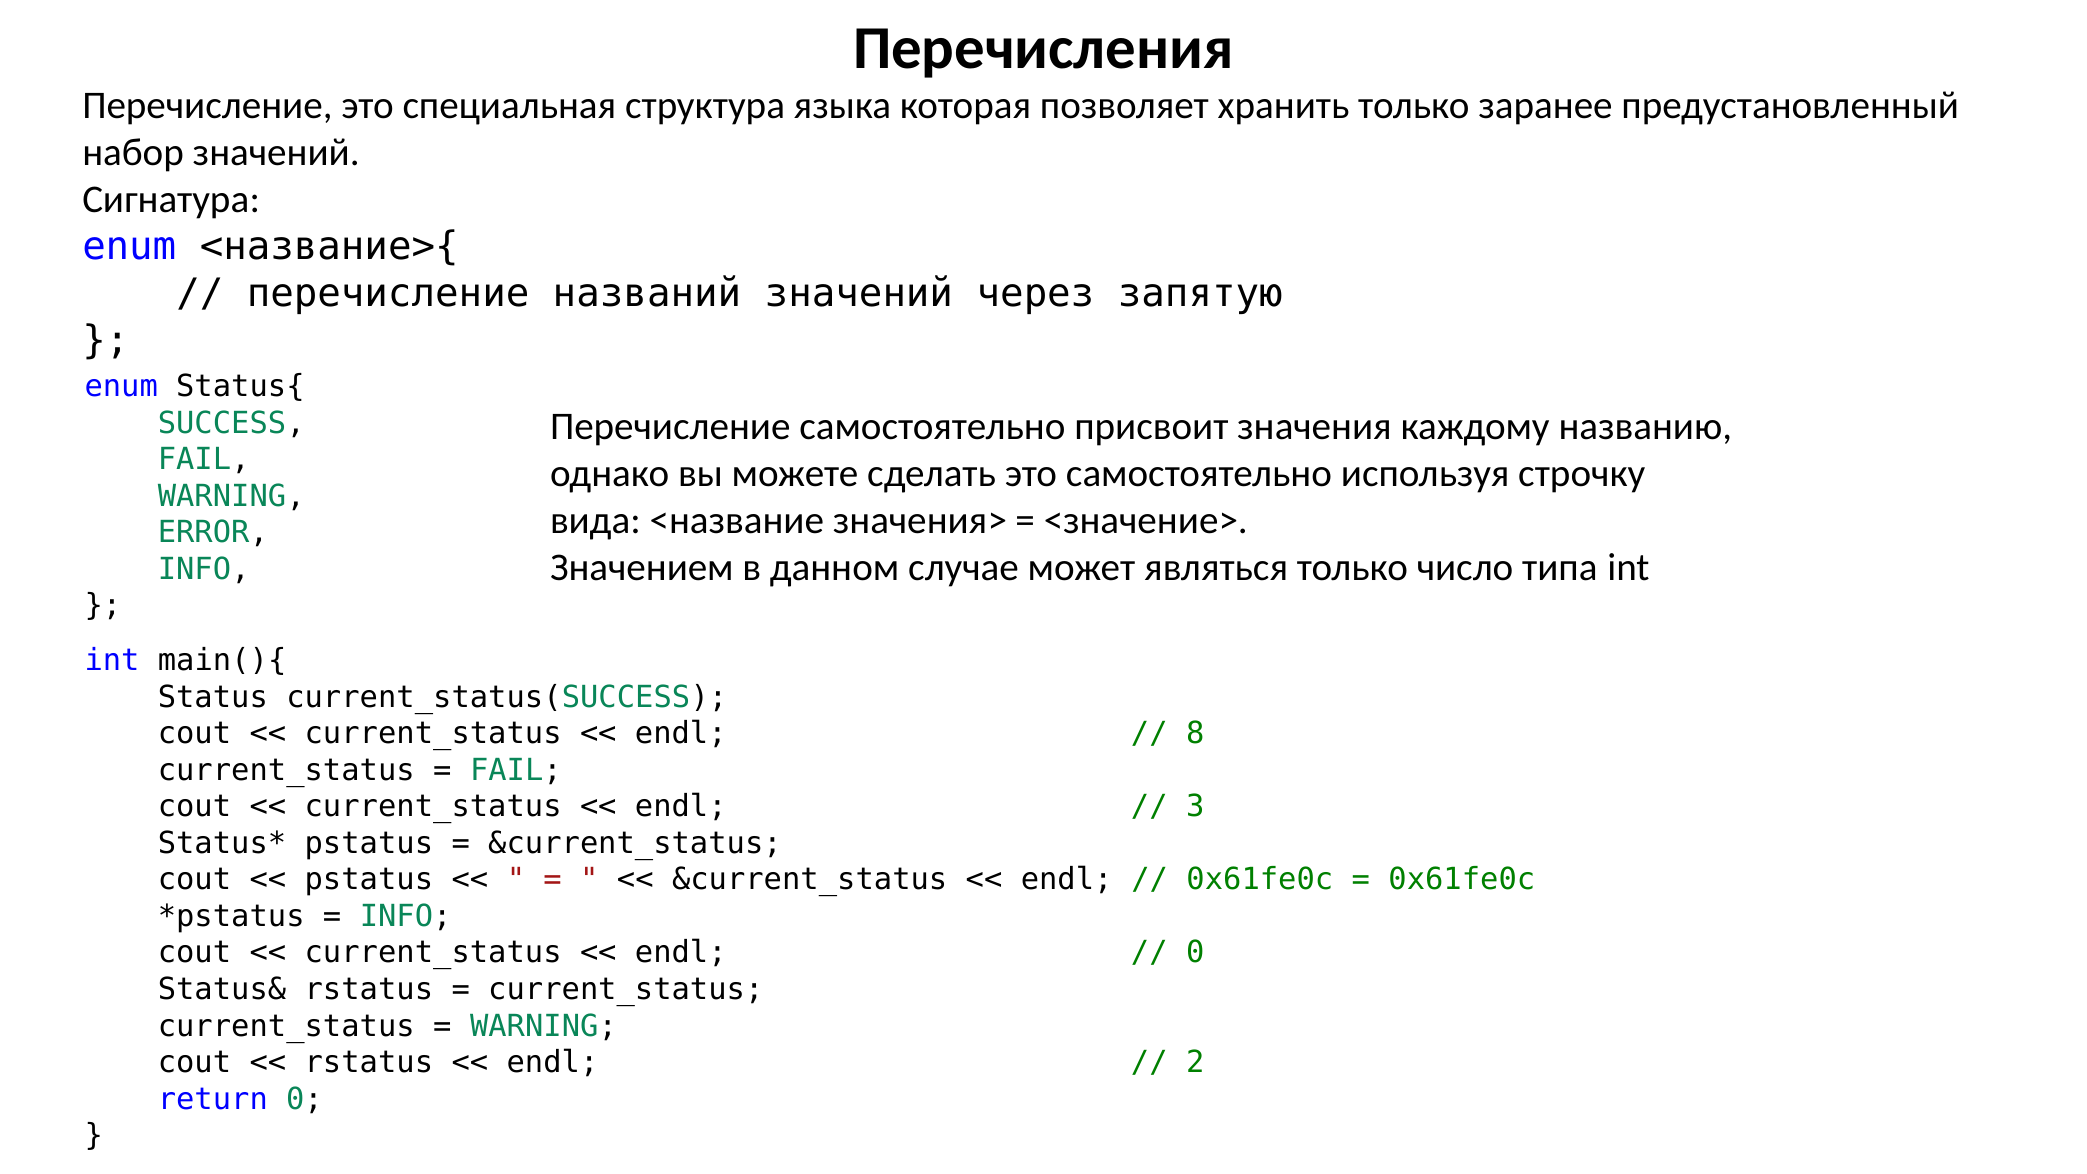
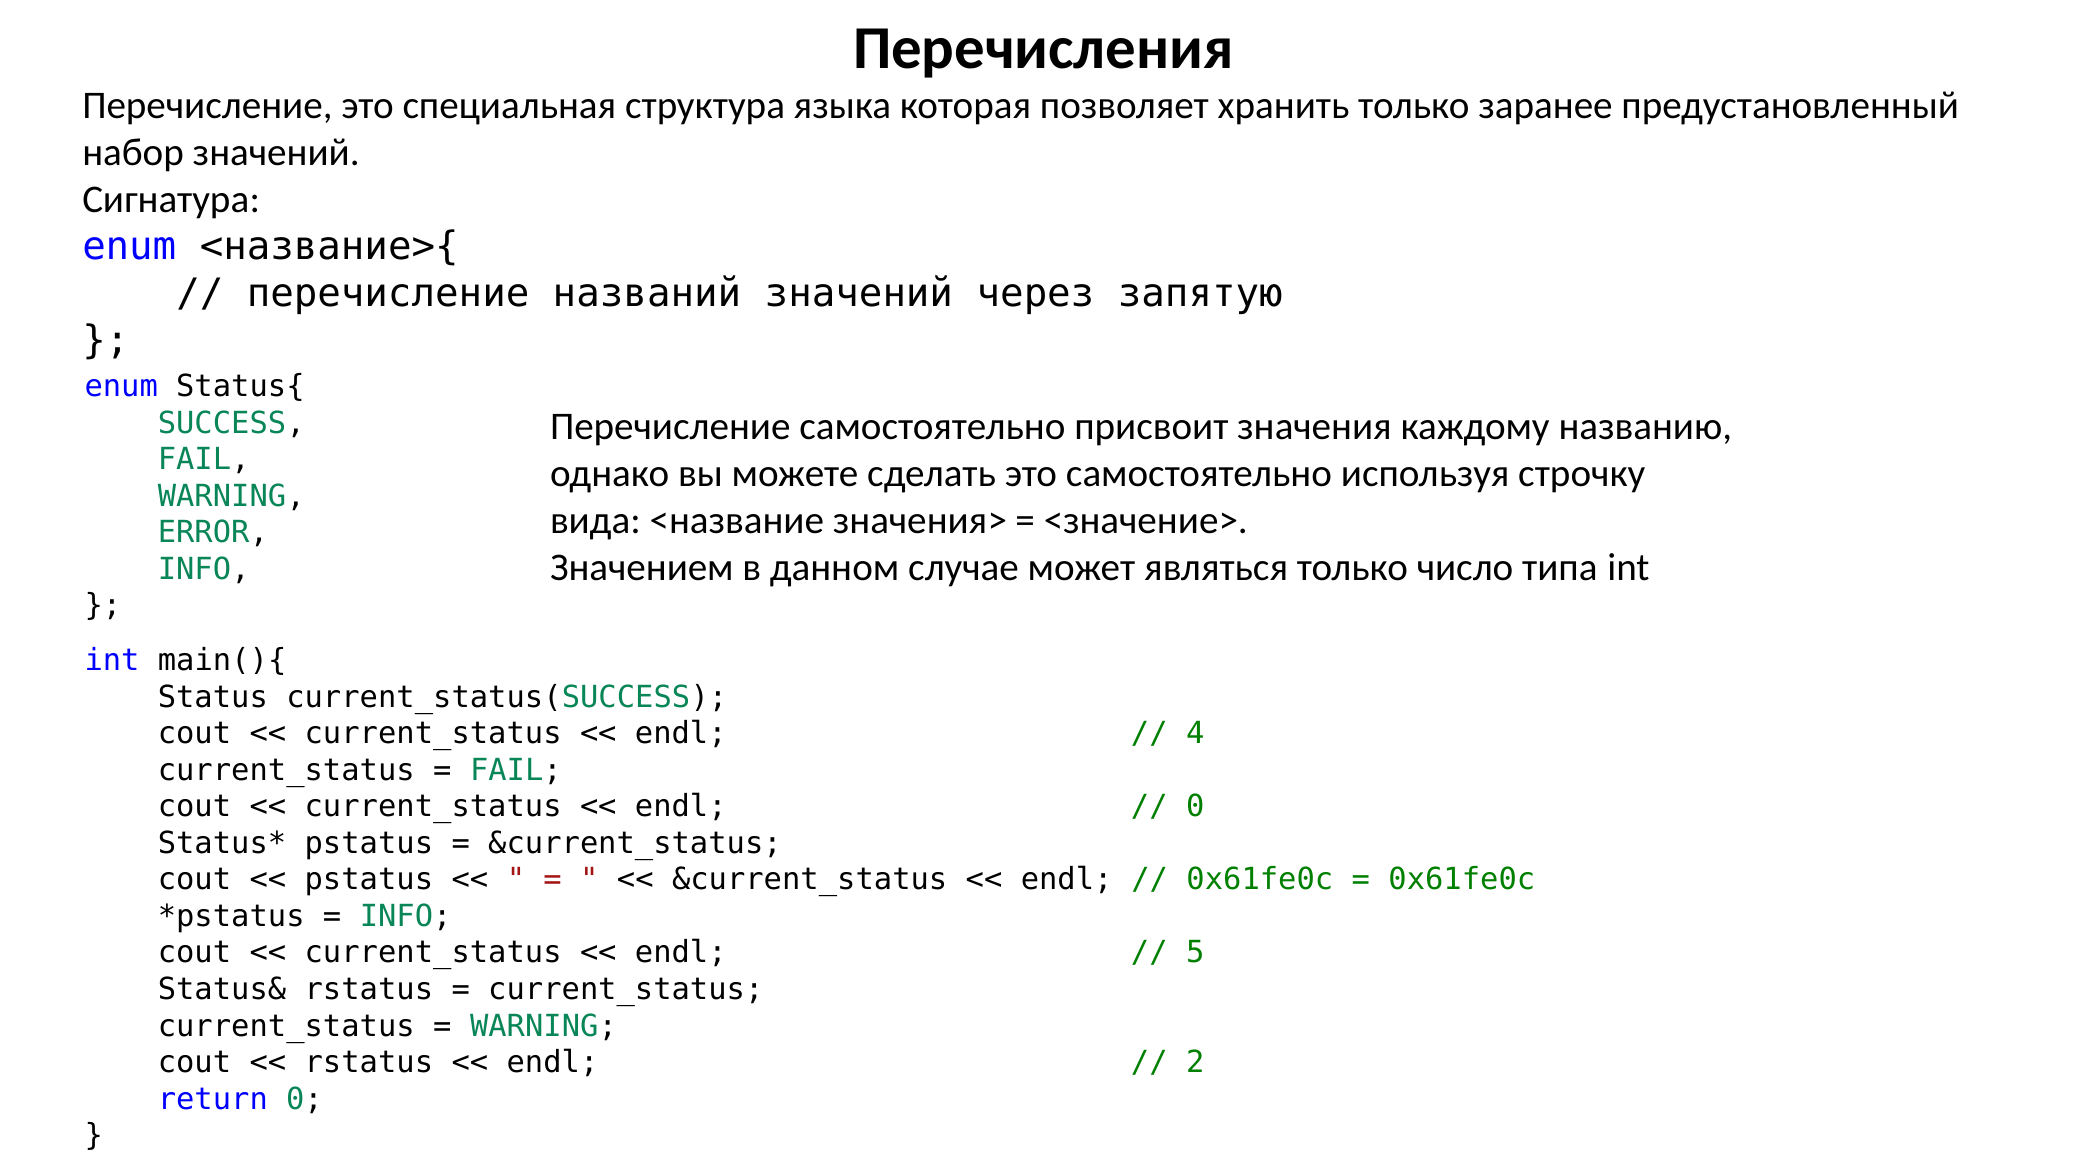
8: 8 -> 4 (1195, 734)
3: 3 -> 0 (1195, 807)
0: 0 -> 5 (1195, 953)
